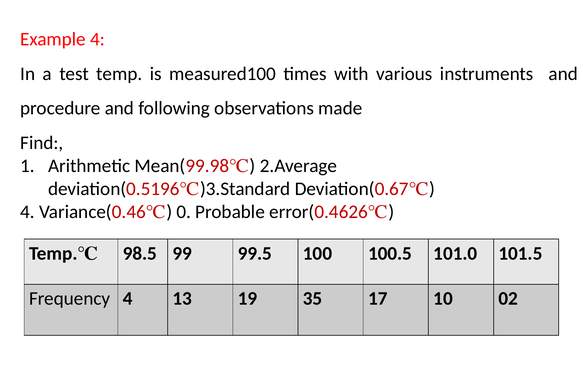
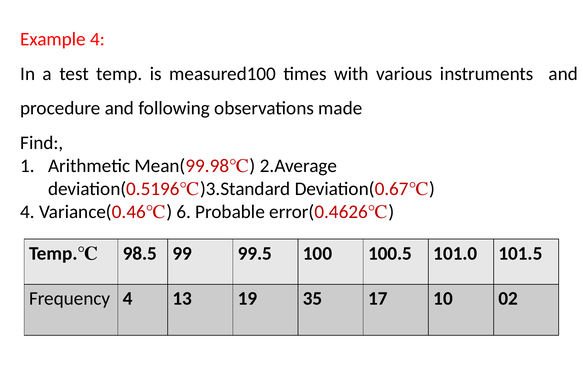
0: 0 -> 6 (184, 212)
